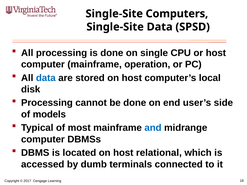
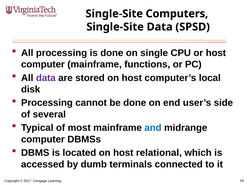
operation: operation -> functions (147, 64)
data colour: blue -> purple (46, 78)
models: models -> several (49, 114)
